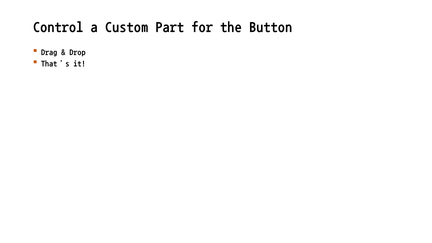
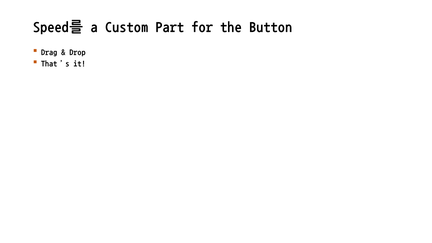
Control: Control -> Speed를 (58, 27)
